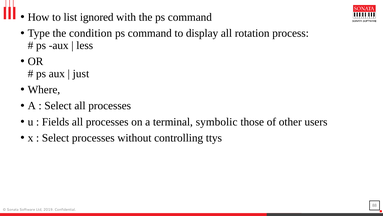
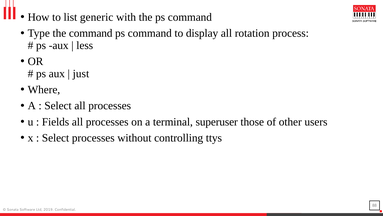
ignored: ignored -> generic (97, 17)
the condition: condition -> command (91, 33)
symbolic: symbolic -> superuser (217, 122)
